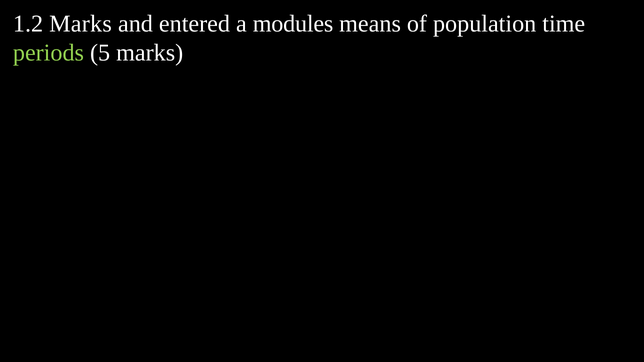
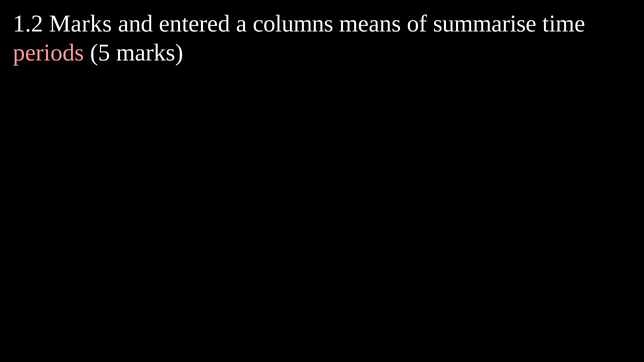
modules: modules -> columns (293, 24)
population: population -> summarise (485, 24)
periods colour: light green -> pink (48, 53)
